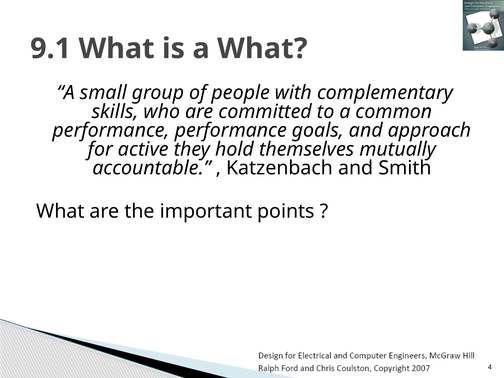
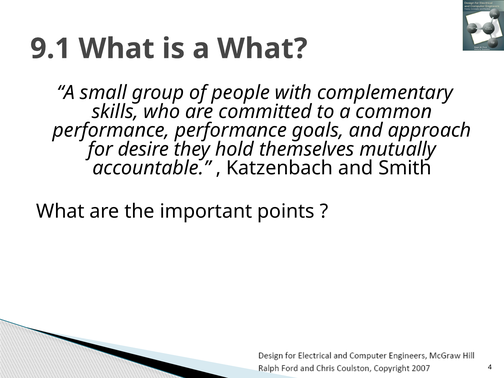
active: active -> desire (143, 149)
